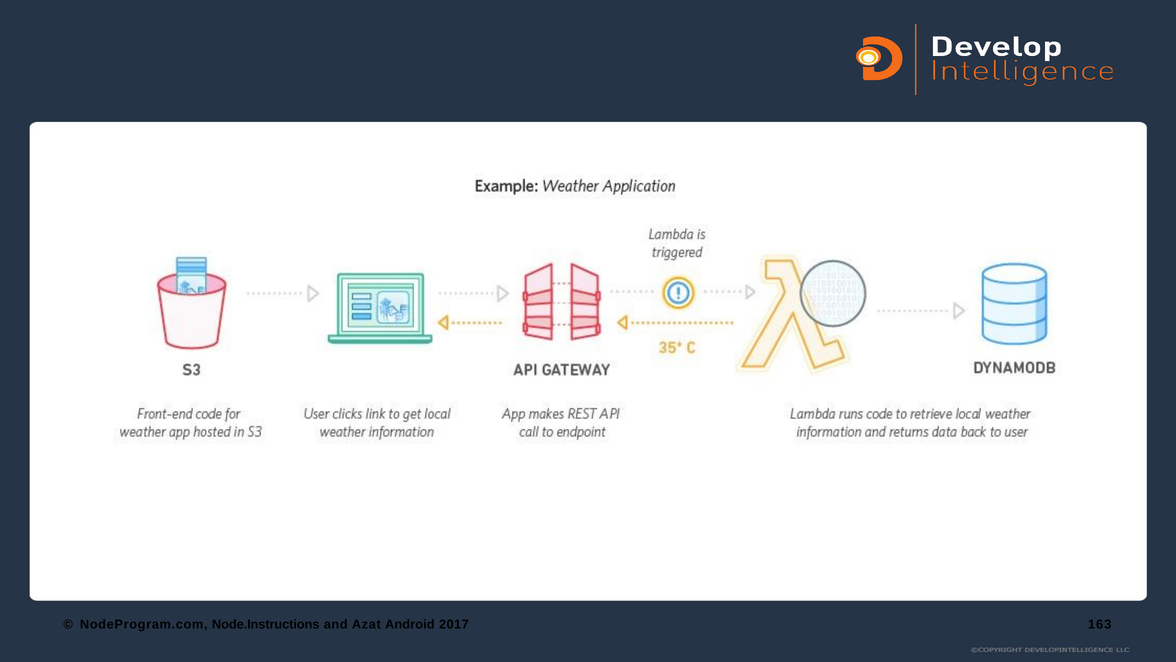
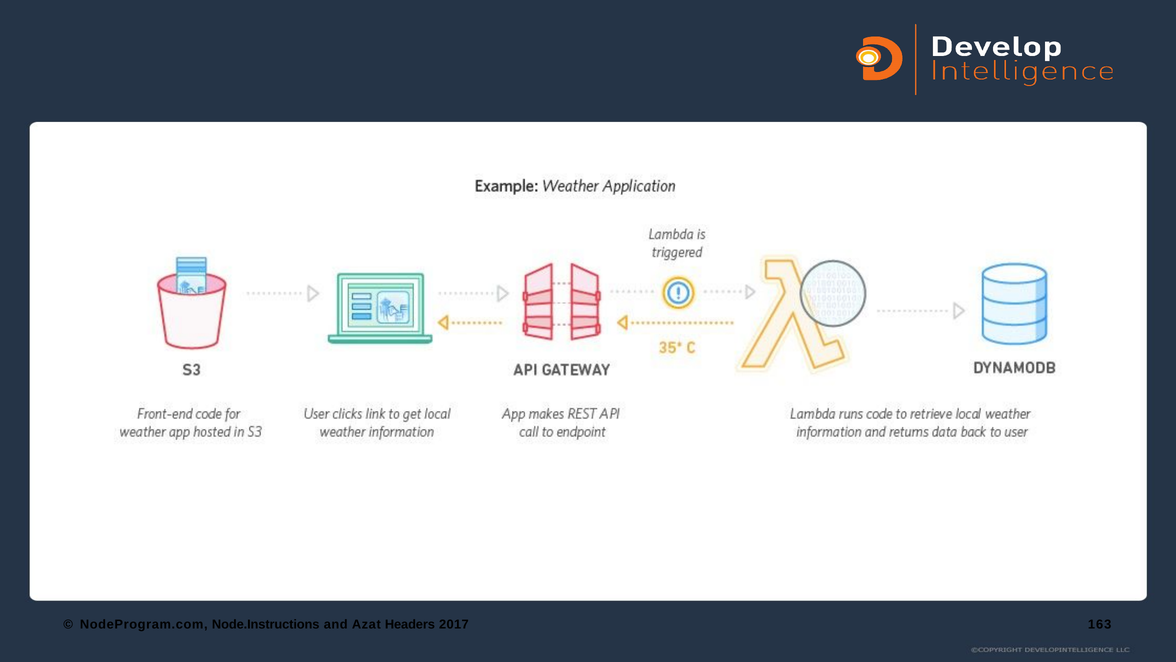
Android: Android -> Headers (410, 624)
